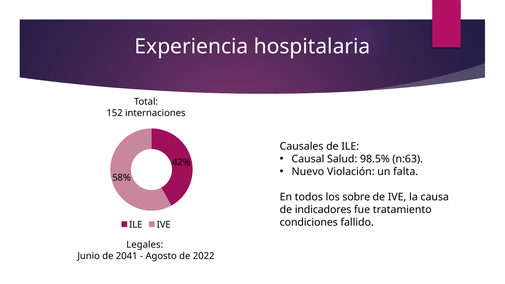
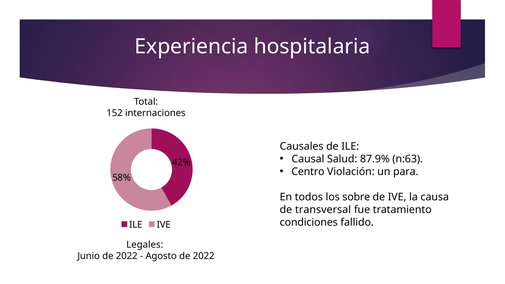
98.5%: 98.5% -> 87.9% (375, 159)
Nuevo: Nuevo -> Centro (308, 172)
falta: falta -> para (406, 172)
indicadores: indicadores -> transversal (323, 210)
Junio de 2041: 2041 -> 2022 (127, 256)
